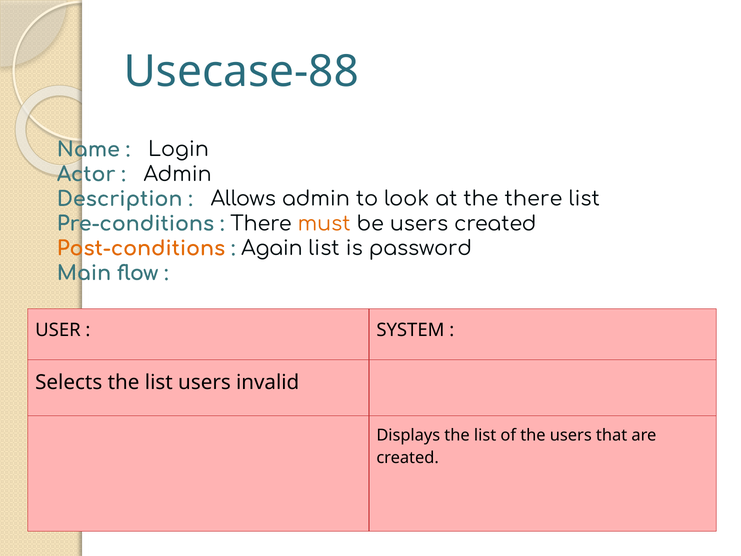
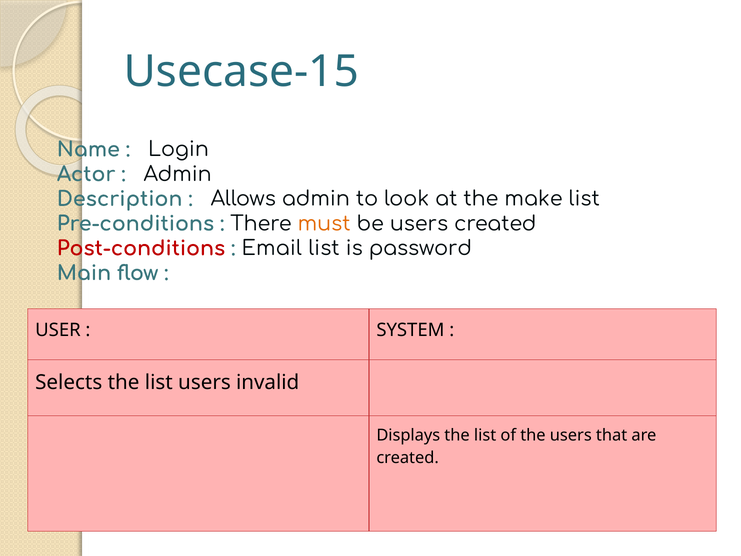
Usecase-88: Usecase-88 -> Usecase-15 (241, 72)
the there: there -> make (533, 199)
Post-conditions colour: orange -> red (141, 248)
Again: Again -> Email (272, 248)
